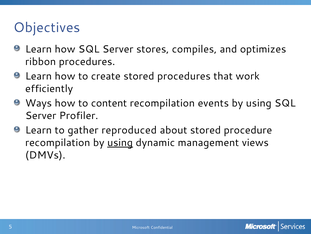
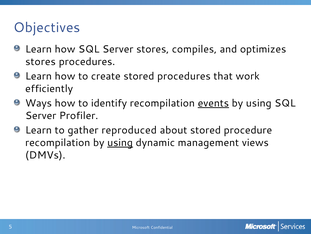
ribbon: ribbon -> stores (41, 61)
content: content -> identify (109, 103)
events underline: none -> present (213, 103)
